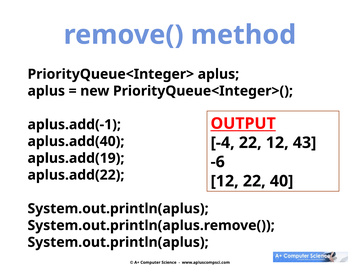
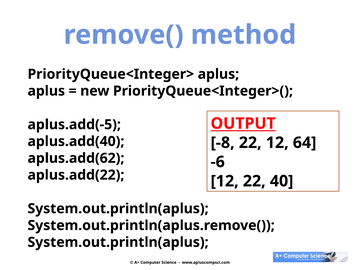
aplus.add(-1: aplus.add(-1 -> aplus.add(-5 (74, 125)
-4: -4 -> -8 (223, 143)
43: 43 -> 64 (305, 143)
aplus.add(19: aplus.add(19 -> aplus.add(62 (76, 158)
